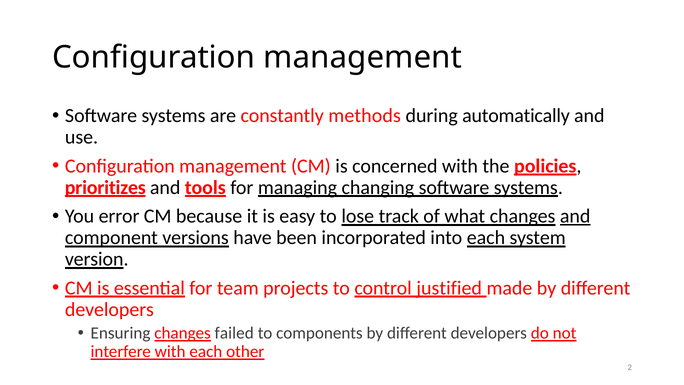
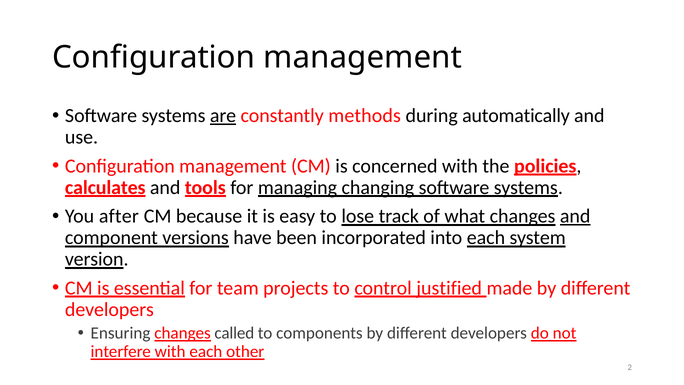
are underline: none -> present (223, 116)
prioritizes: prioritizes -> calculates (105, 187)
error: error -> after (119, 216)
failed: failed -> called (234, 333)
